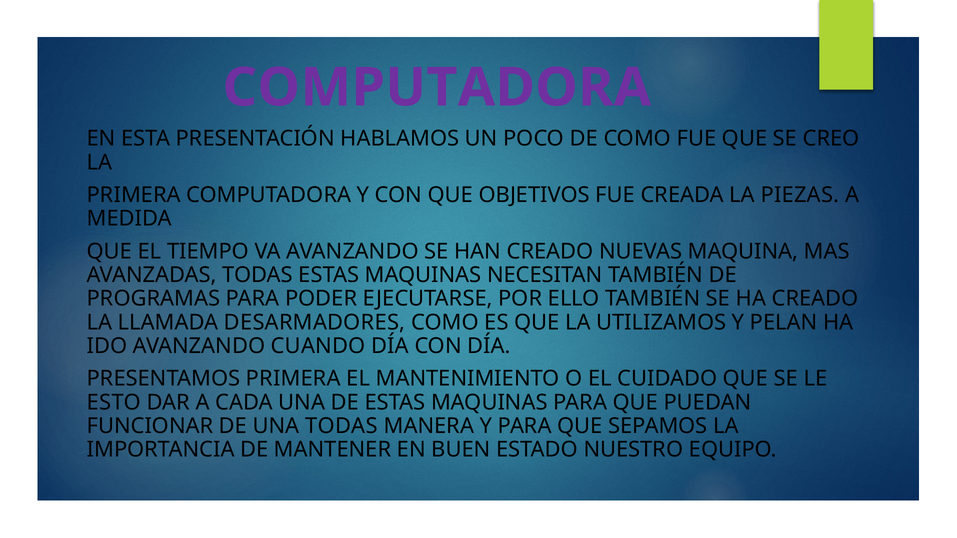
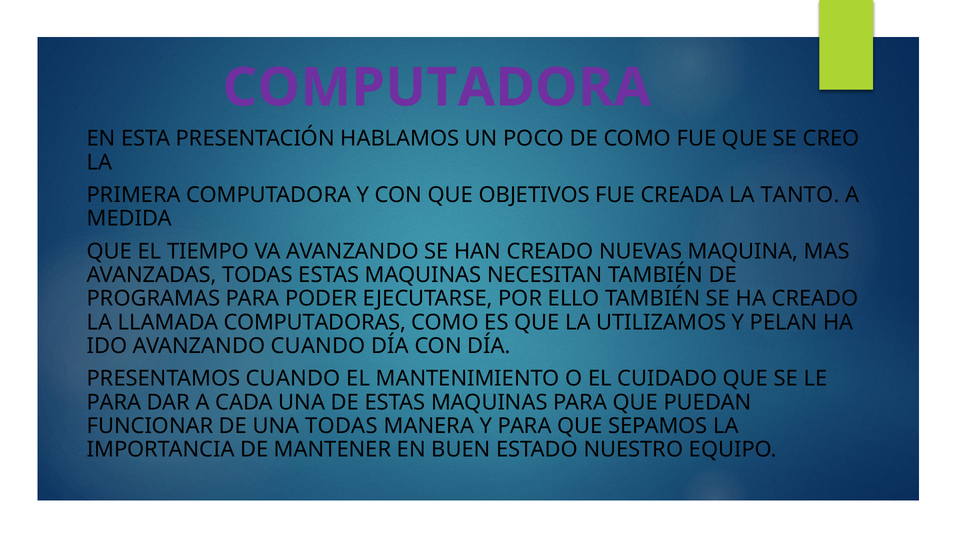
PIEZAS: PIEZAS -> TANTO (800, 195)
DESARMADORES: DESARMADORES -> COMPUTADORAS (315, 323)
PRESENTAMOS PRIMERA: PRIMERA -> CUANDO (293, 379)
ESTO: ESTO -> PARA (114, 402)
